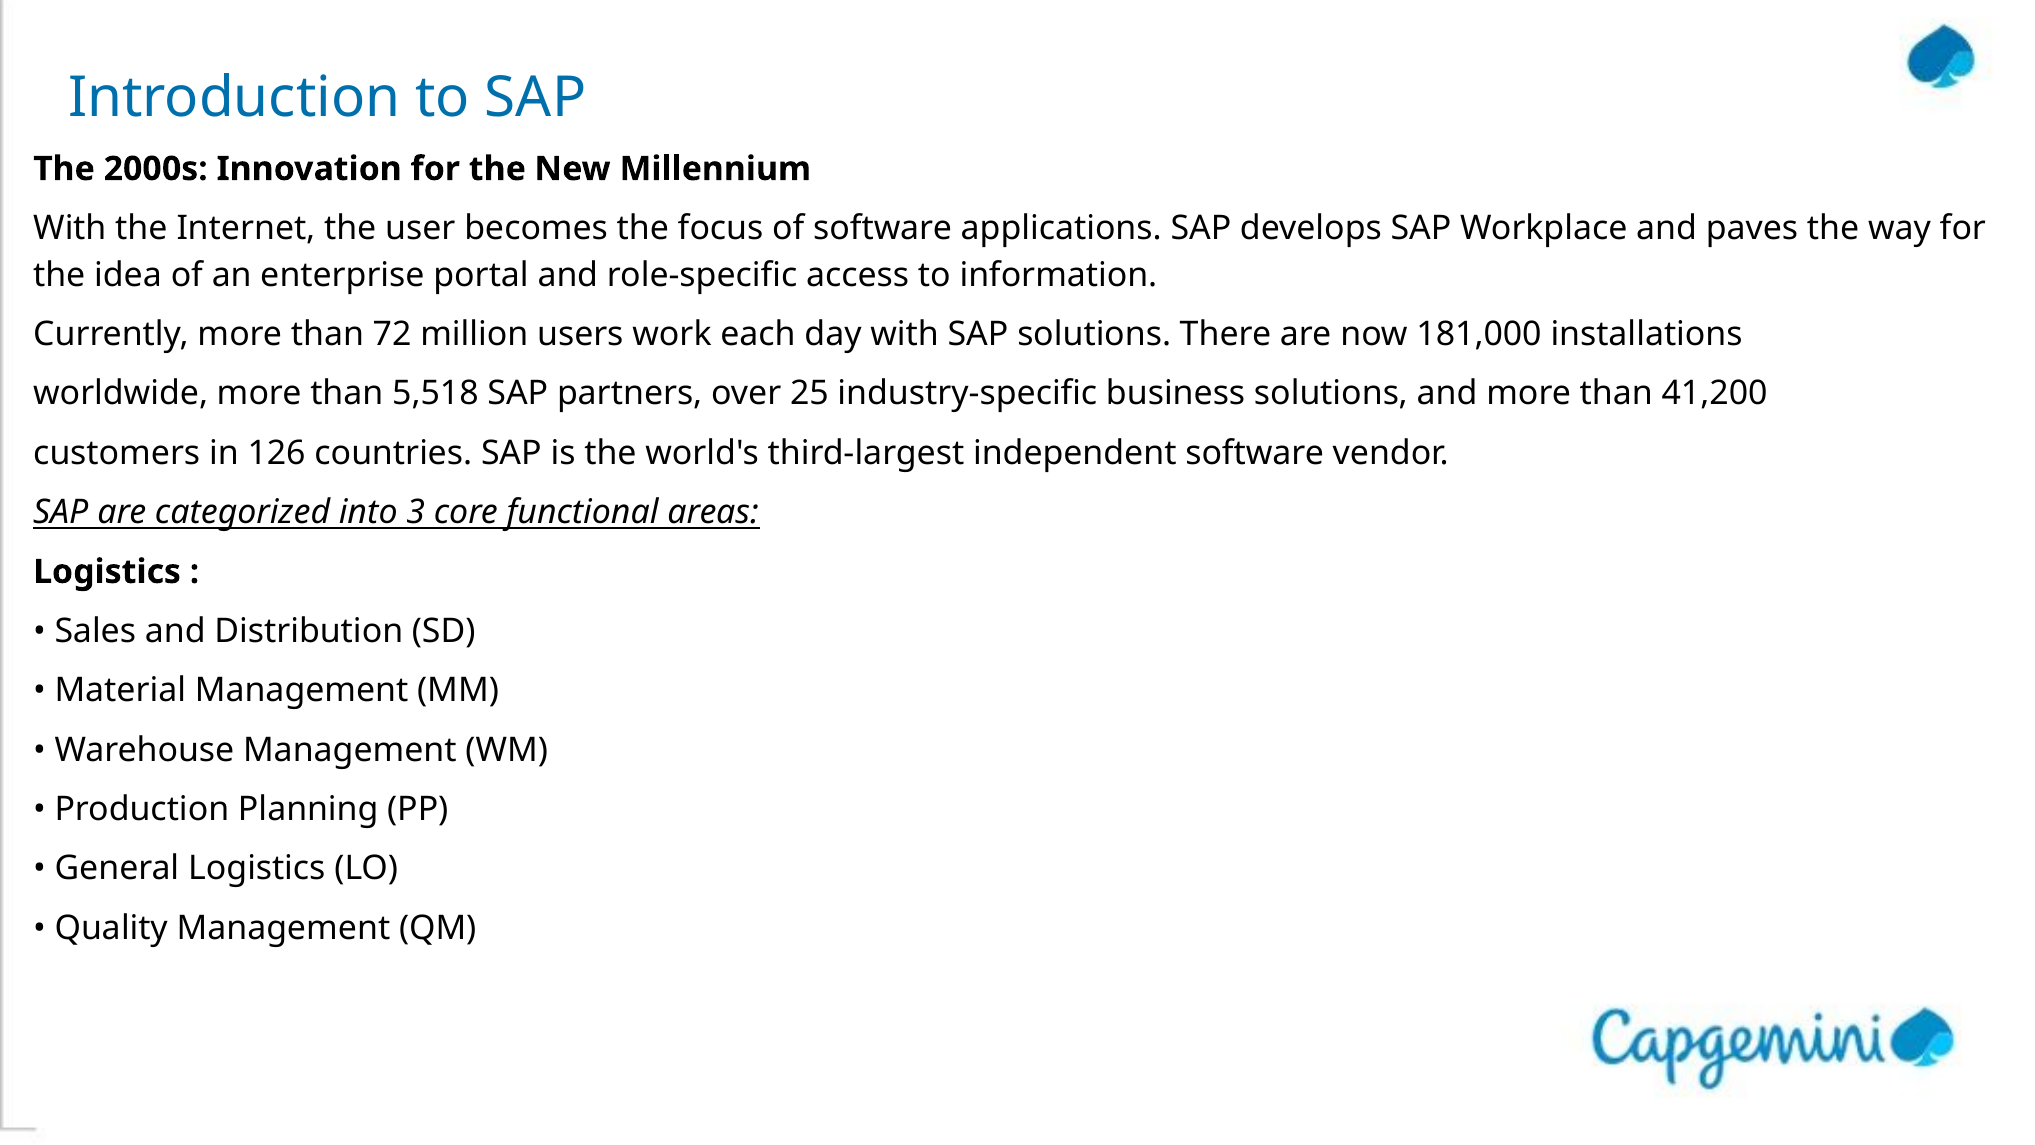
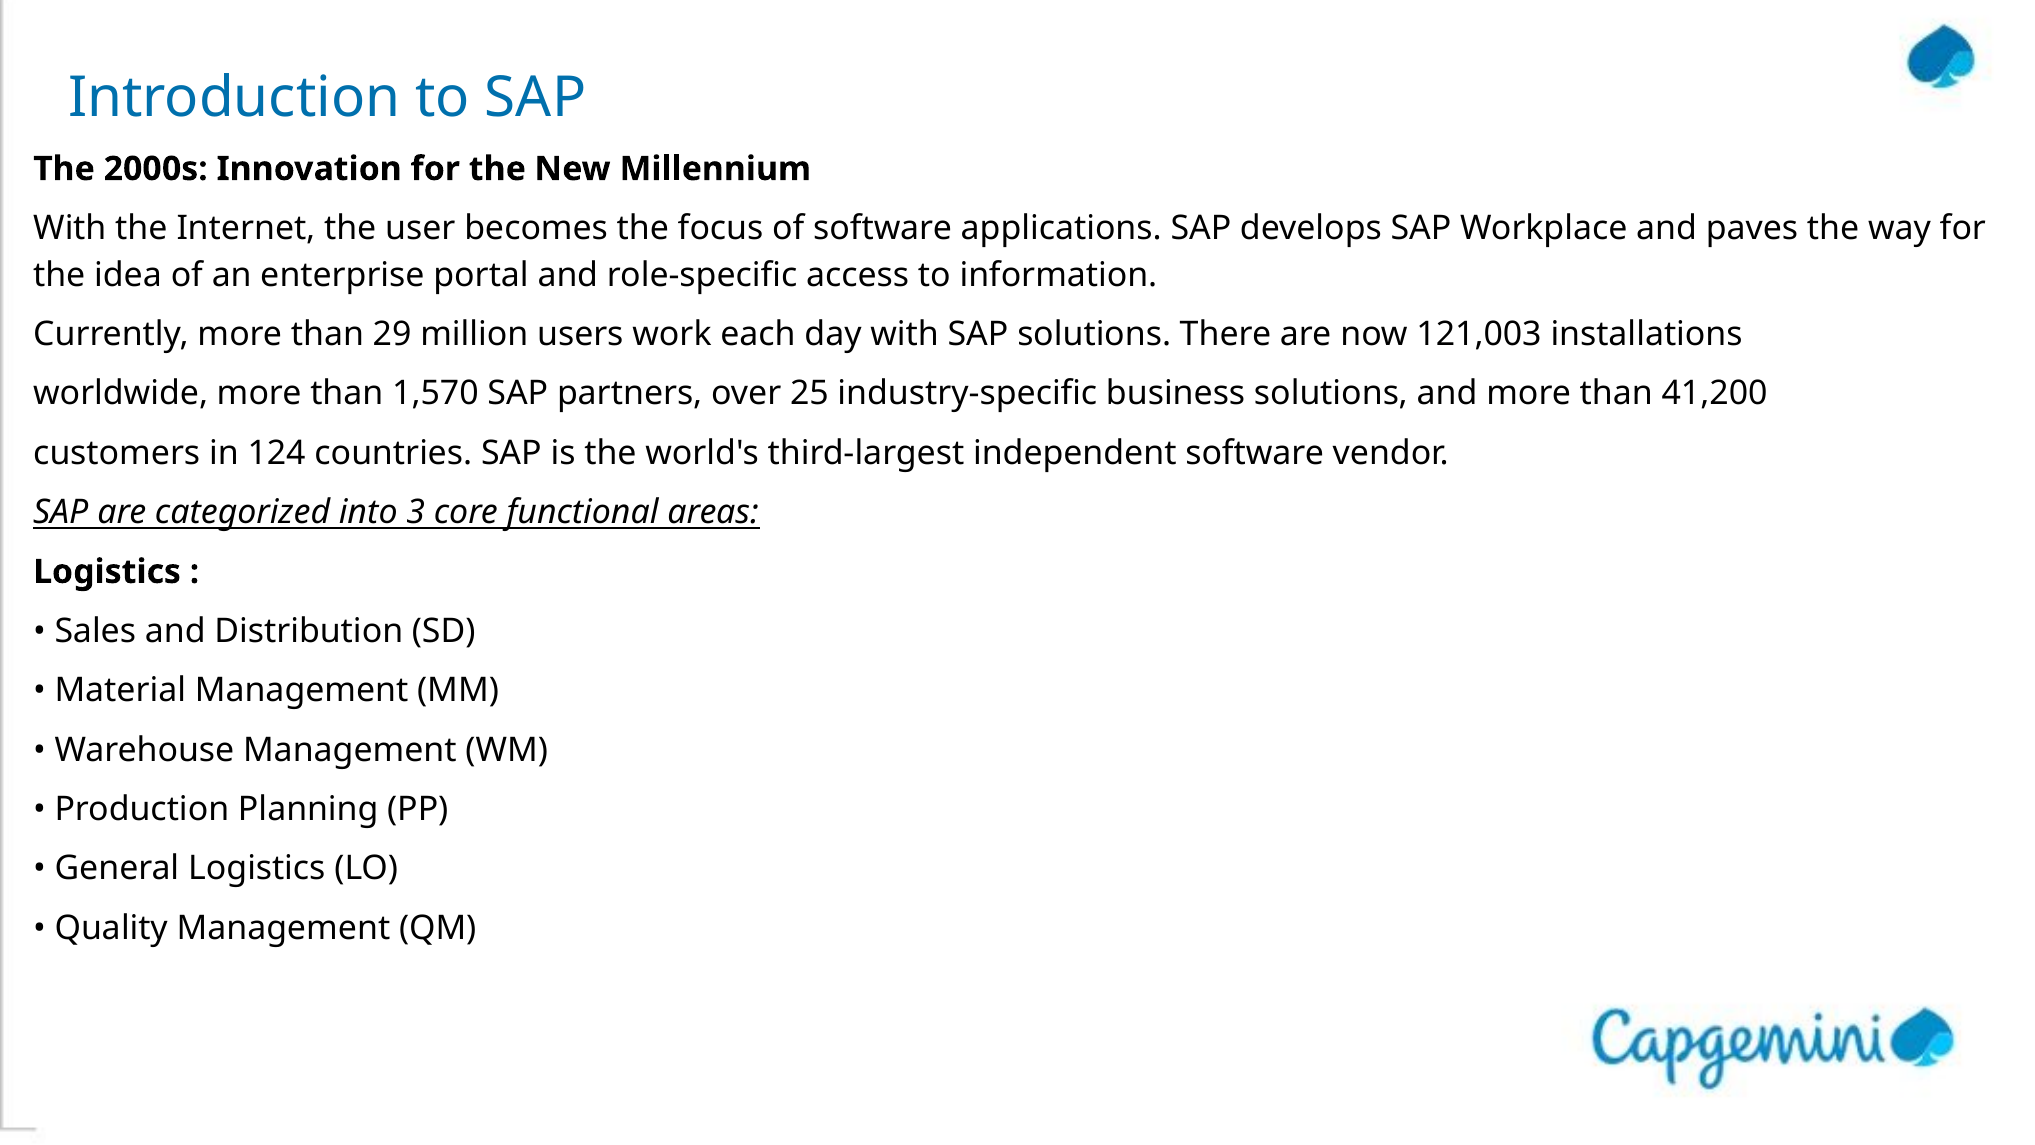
72: 72 -> 29 (392, 334)
181,000: 181,000 -> 121,003 (1479, 334)
5,518: 5,518 -> 1,570 (435, 394)
126: 126 -> 124 (277, 453)
